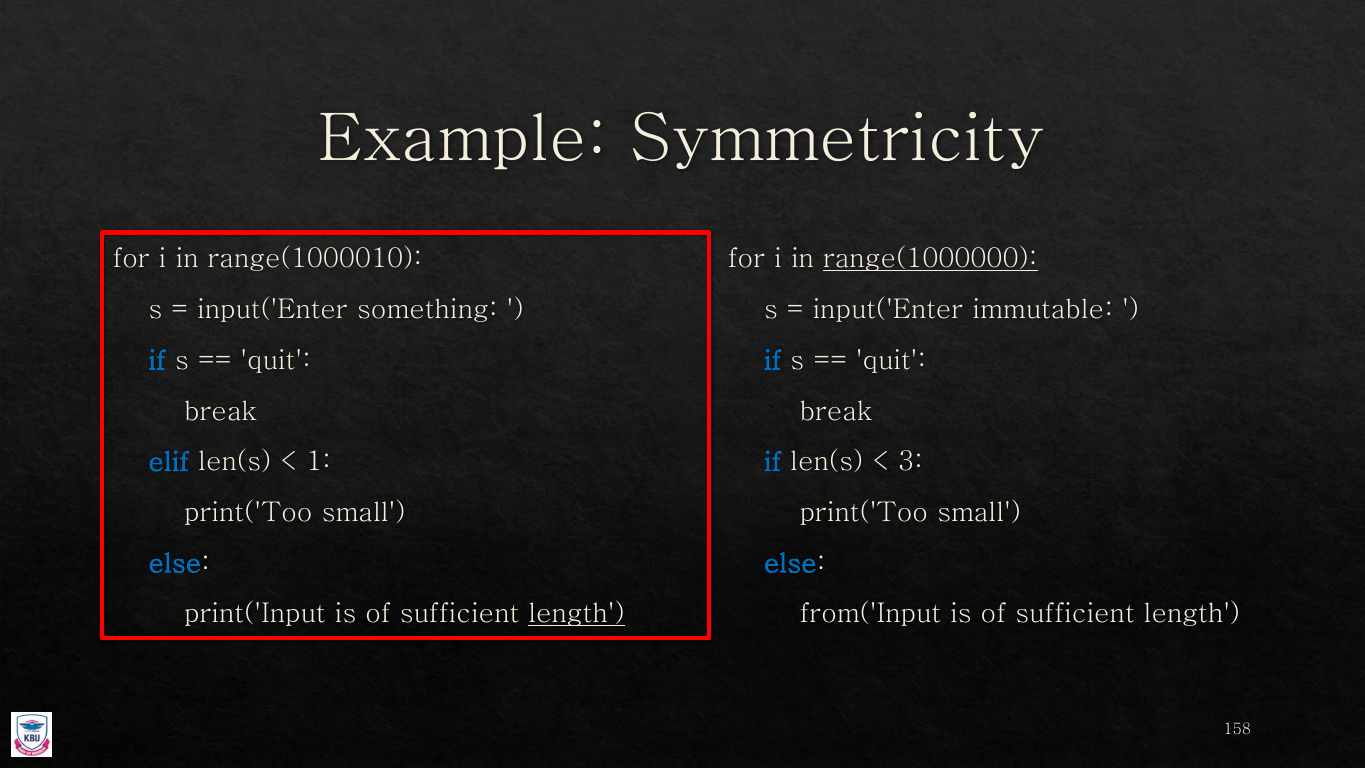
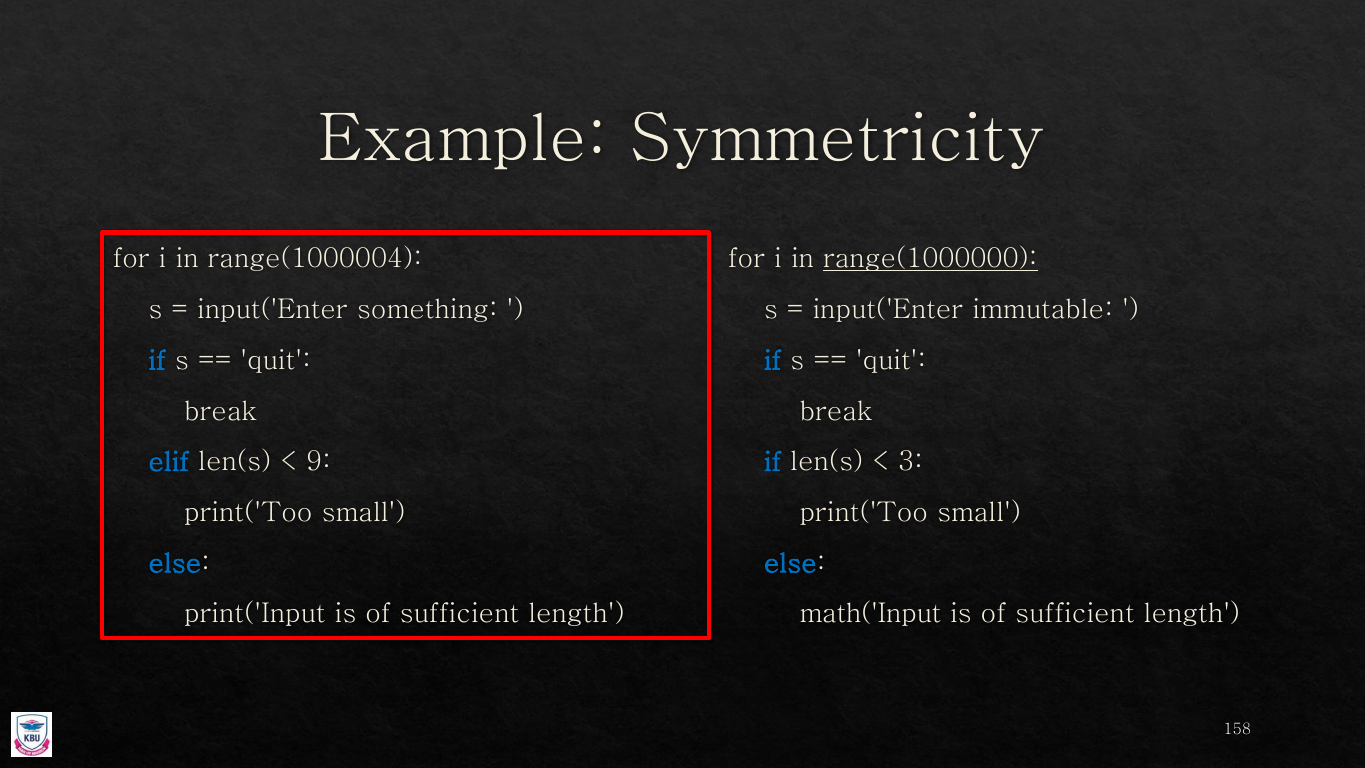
range(1000010: range(1000010 -> range(1000004 (315, 259)
1: 1 -> 9 (319, 462)
length underline: present -> none (576, 614)
from('Input: from('Input -> math('Input (870, 614)
